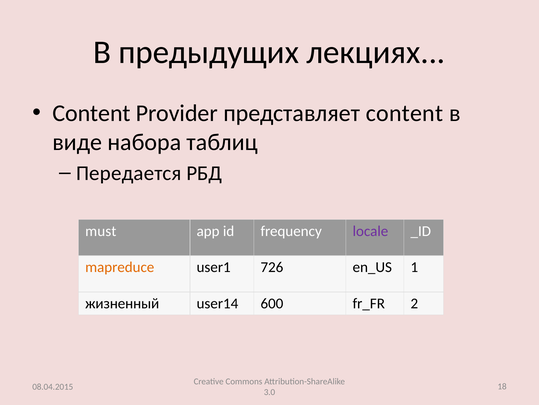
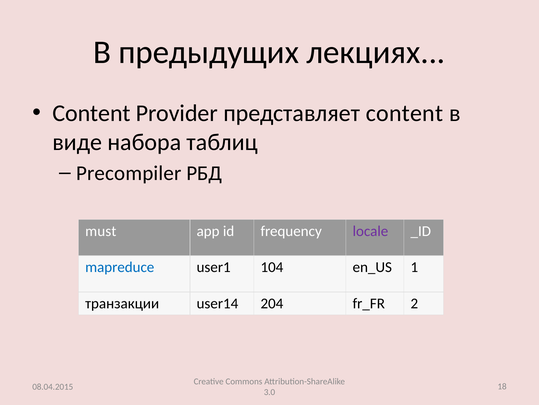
Передается: Передается -> Precompiler (129, 173)
mapreduce colour: orange -> blue (120, 267)
726: 726 -> 104 (272, 267)
жизненный: жизненный -> транзакции (122, 303)
600: 600 -> 204 (272, 303)
